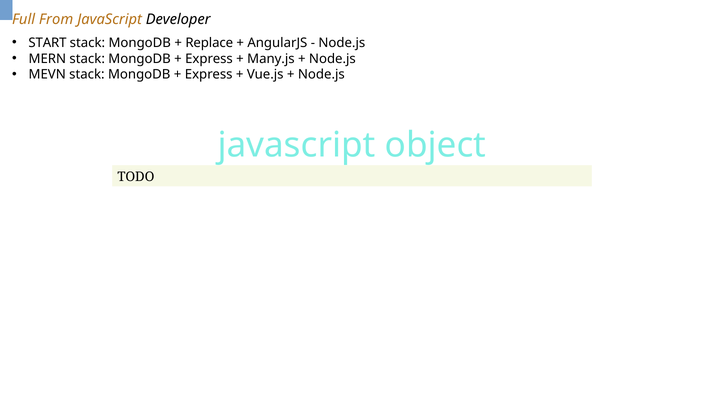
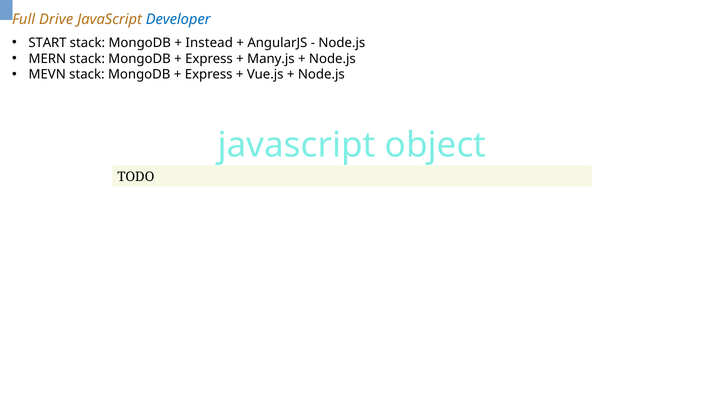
From: From -> Drive (56, 19)
Developer colour: black -> blue (178, 19)
Replace: Replace -> Instead (209, 43)
